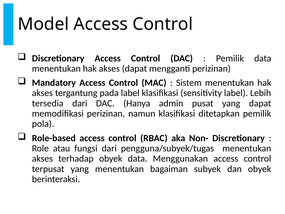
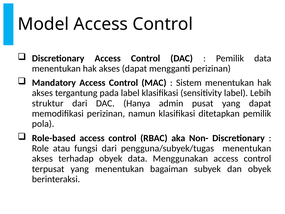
tersedia: tersedia -> struktur (48, 103)
